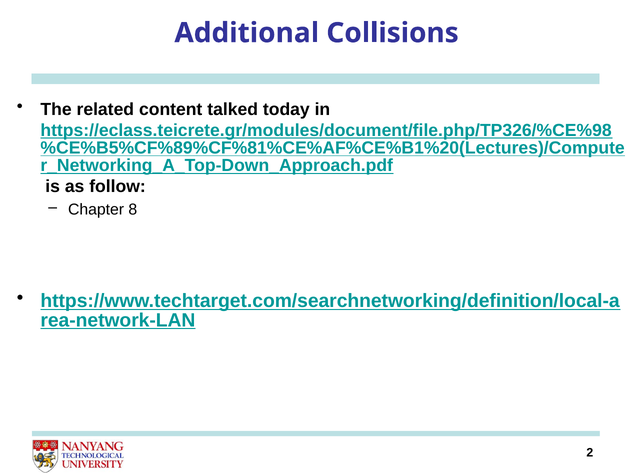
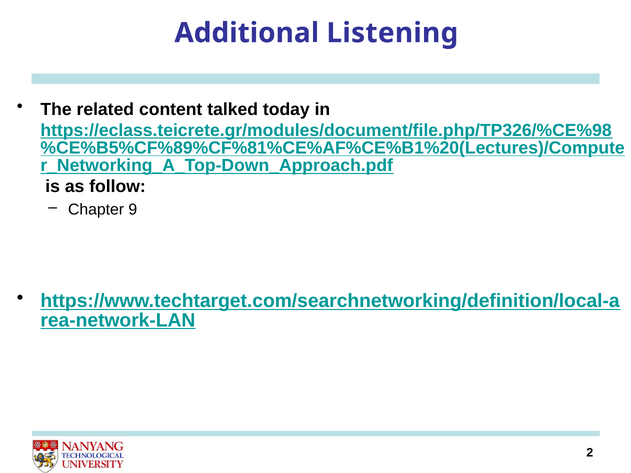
Collisions: Collisions -> Listening (392, 33)
8: 8 -> 9 (133, 210)
